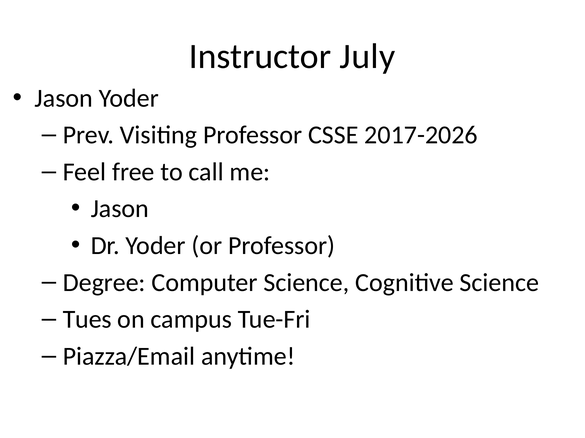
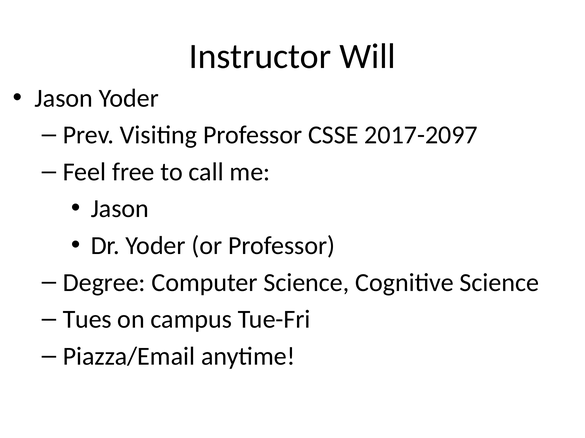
July: July -> Will (368, 57)
2017-2026: 2017-2026 -> 2017-2097 (421, 135)
